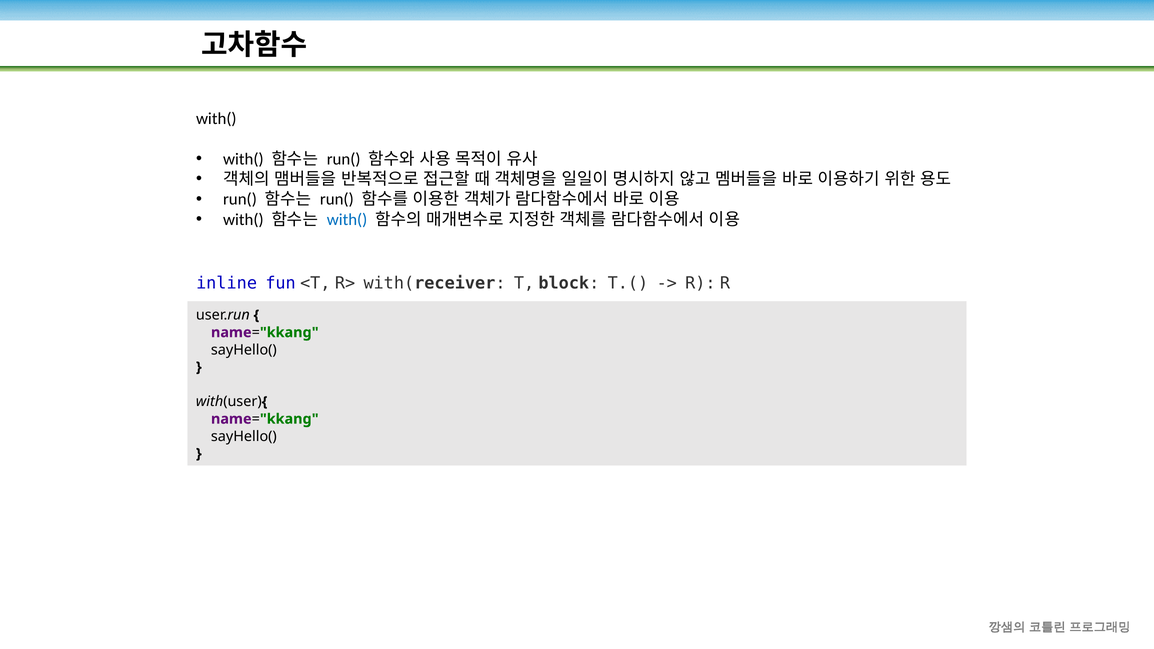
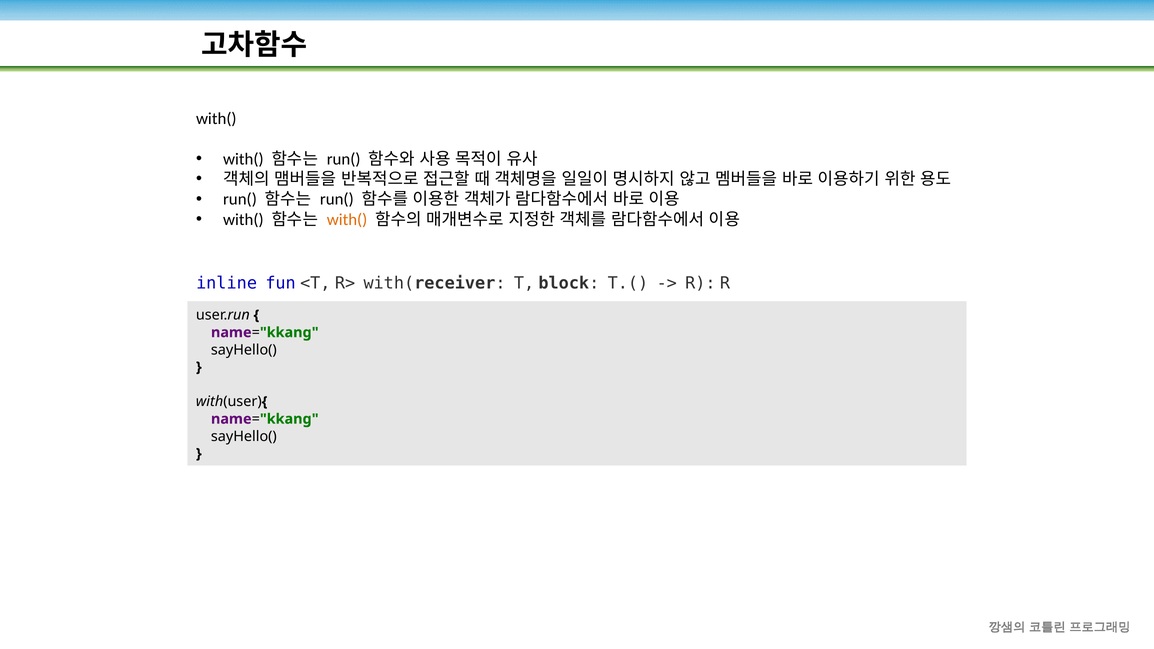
with( colour: blue -> orange (347, 220)
